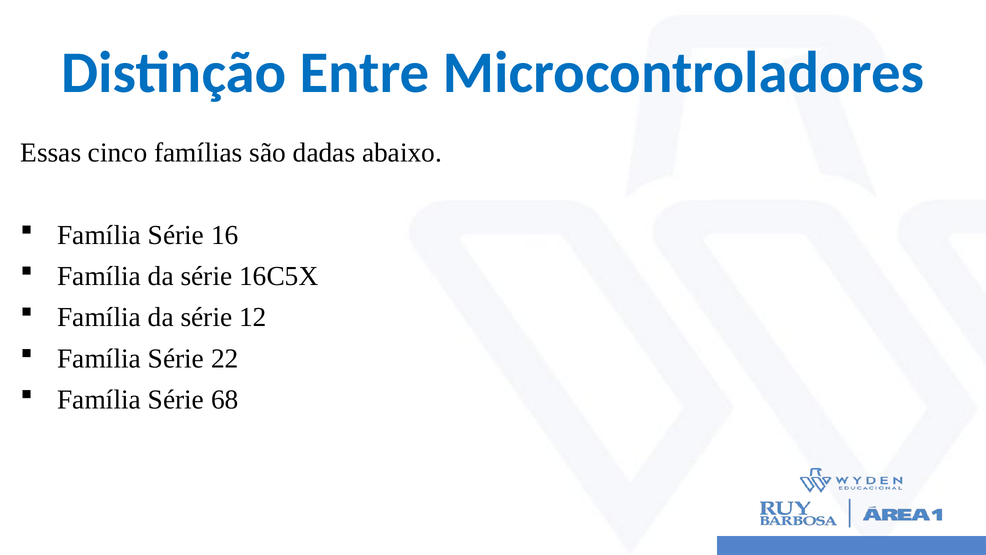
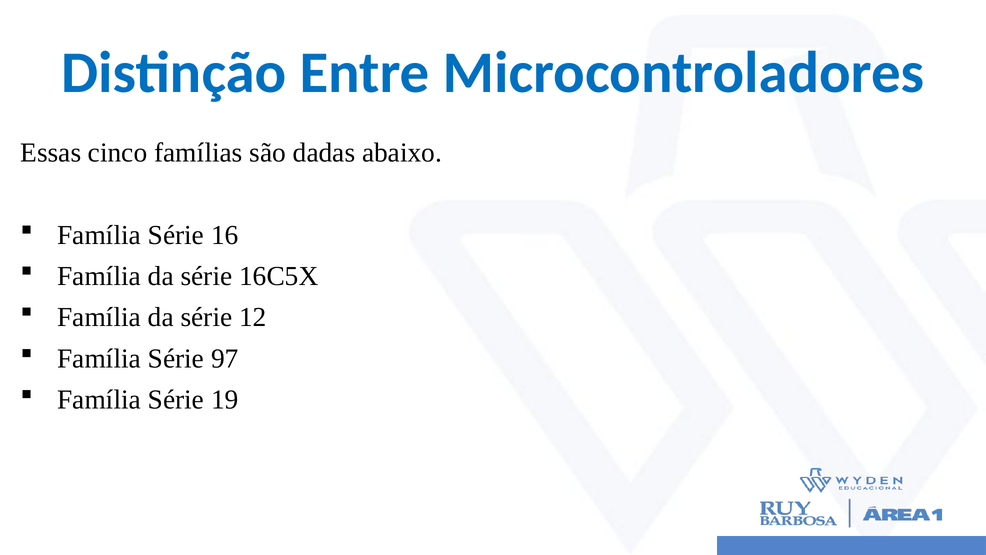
22: 22 -> 97 (225, 358)
68: 68 -> 19 (225, 399)
